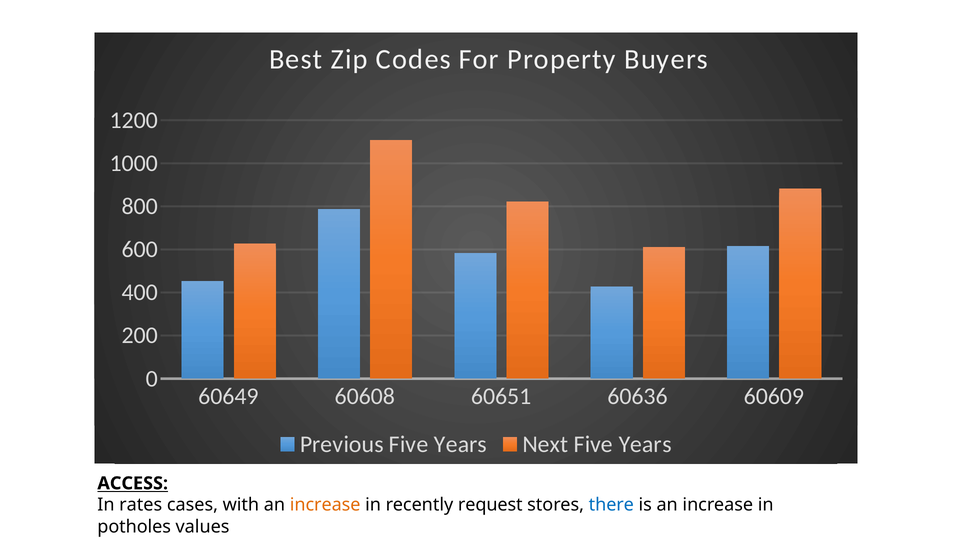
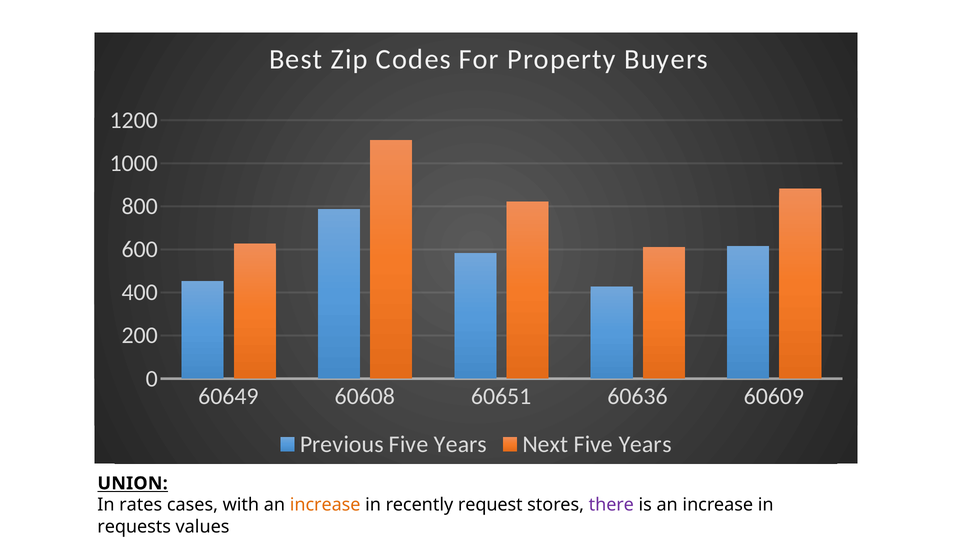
ACCESS: ACCESS -> UNION (133, 483)
there colour: blue -> purple (611, 505)
potholes: potholes -> requests (134, 526)
